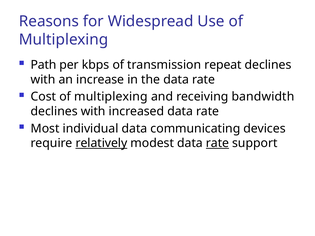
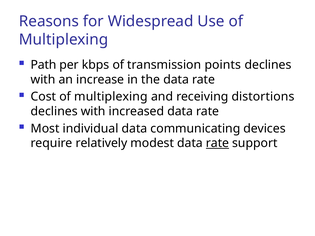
repeat: repeat -> points (223, 65)
bandwidth: bandwidth -> distortions (263, 97)
relatively underline: present -> none (101, 143)
